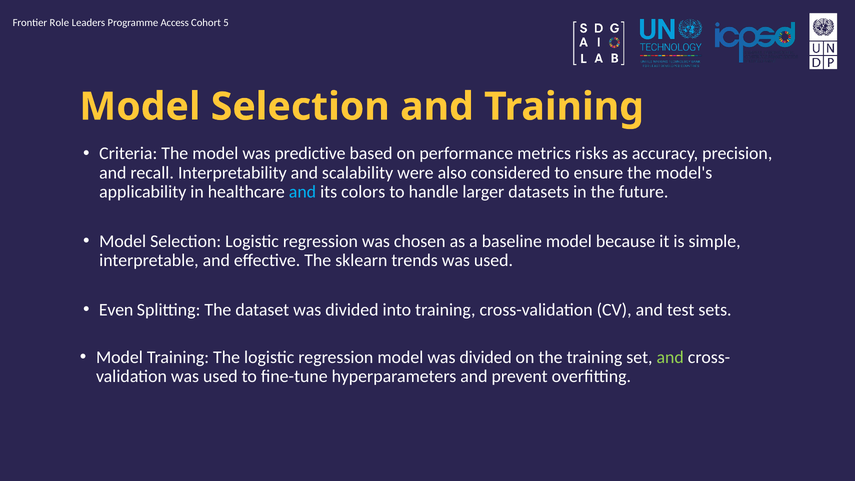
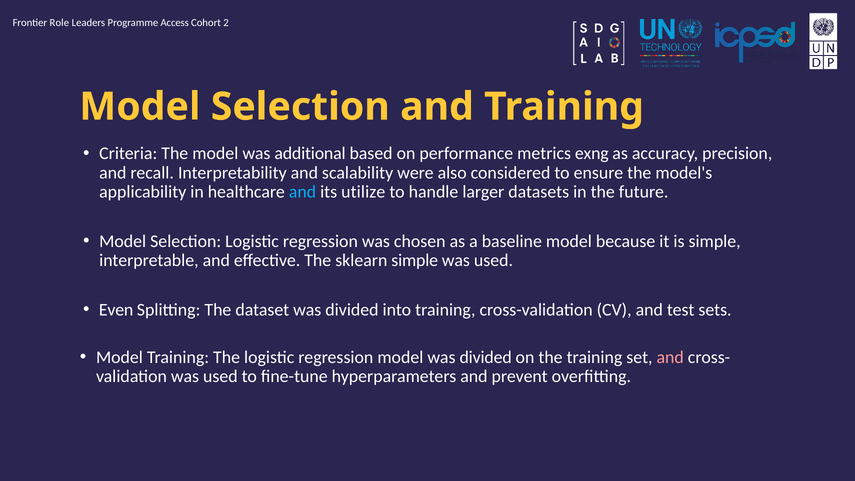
5: 5 -> 2 (226, 23)
predictive: predictive -> additional (310, 154)
risks: risks -> exng (592, 154)
colors: colors -> utilize (363, 192)
sklearn trends: trends -> simple (415, 261)
and colour: light green -> pink (670, 357)
